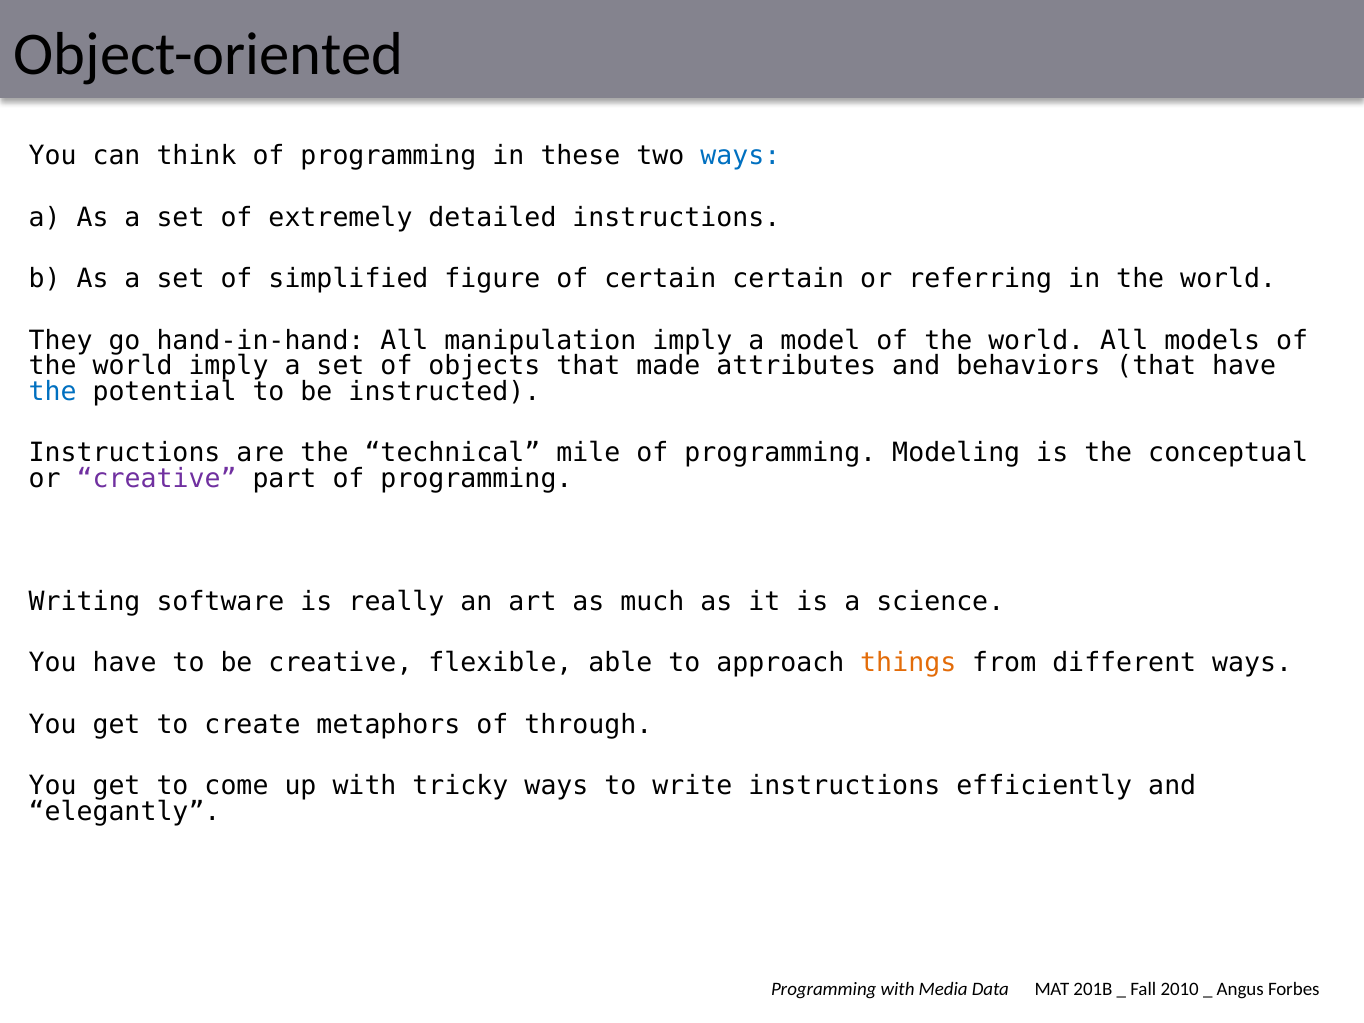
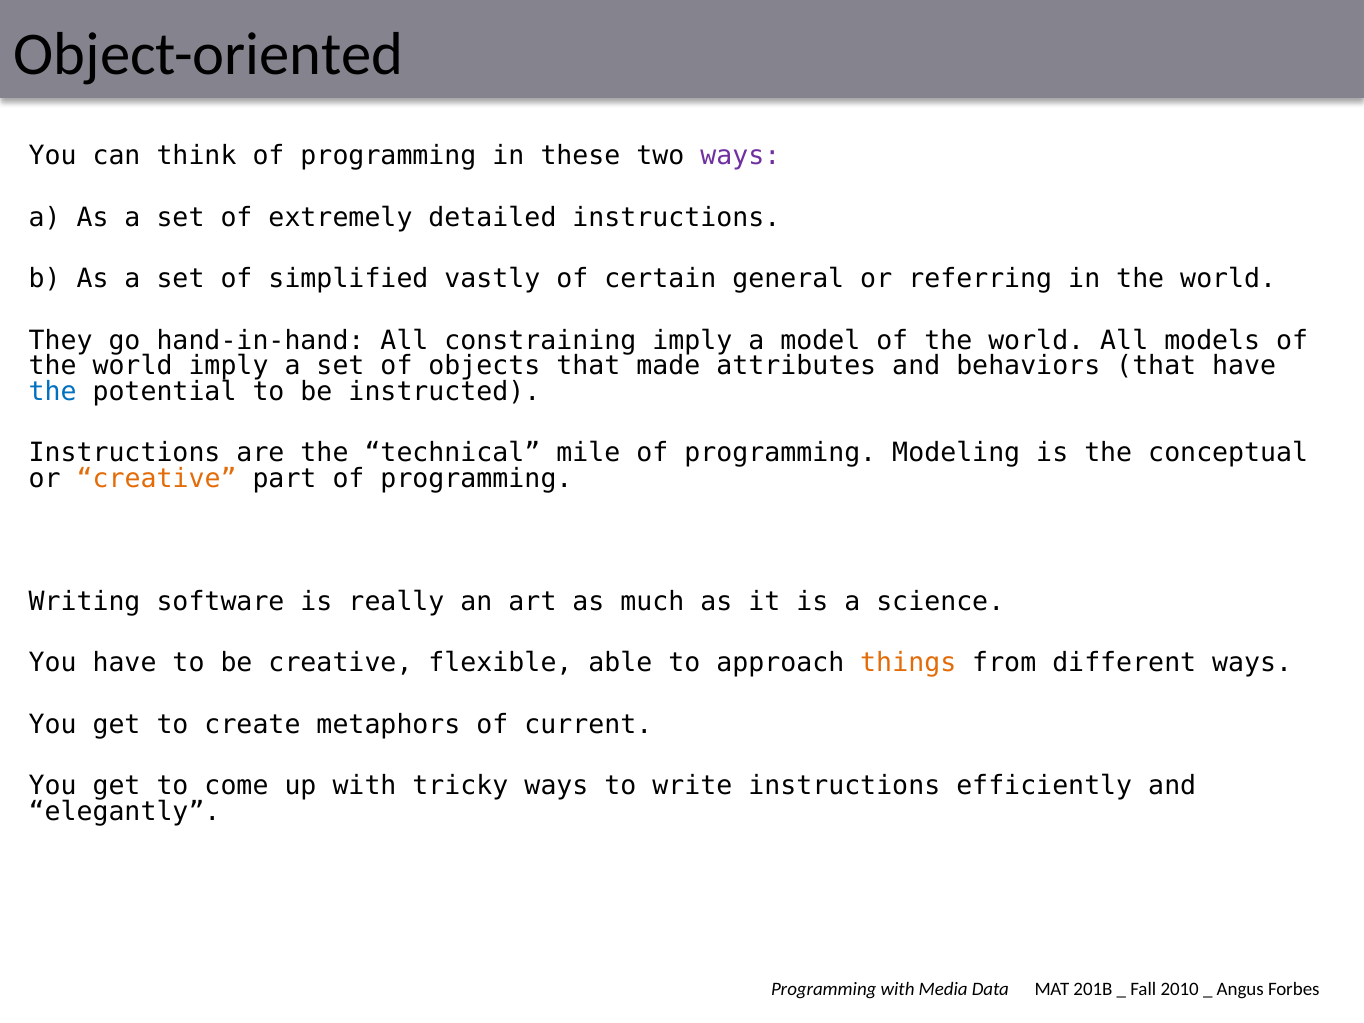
ways colour: blue -> purple (740, 156)
figure: figure -> vastly (492, 279)
certain certain: certain -> general (788, 279)
manipulation: manipulation -> constraining (540, 341)
creative colour: purple -> orange (157, 479)
through: through -> current (588, 725)
